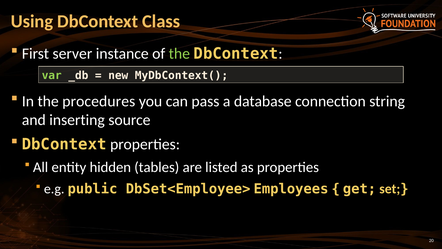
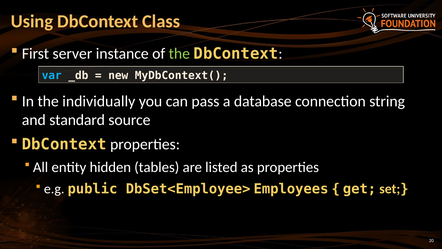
var colour: light green -> light blue (52, 75)
procedures: procedures -> individually (99, 101)
inserting: inserting -> standard (77, 120)
